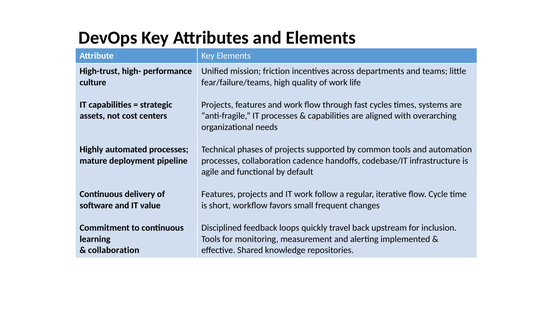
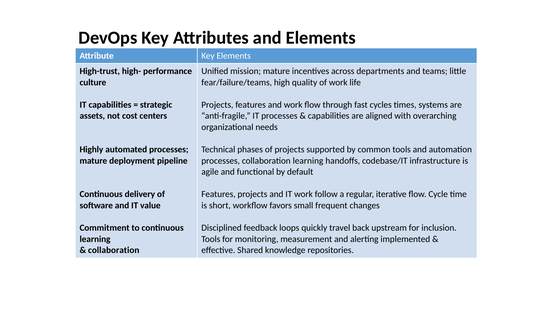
mission friction: friction -> mature (276, 71)
collaboration cadence: cadence -> learning (308, 161)
